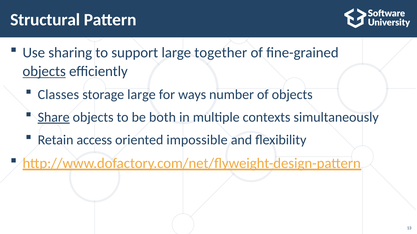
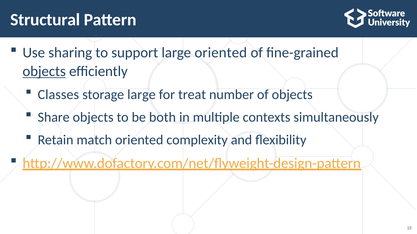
large together: together -> oriented (221, 53)
ways: ways -> treat (192, 95)
Share underline: present -> none (54, 117)
access: access -> match (94, 140)
impossible: impossible -> complexity (197, 140)
